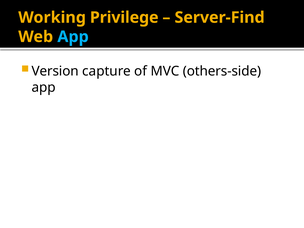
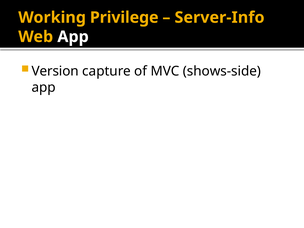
Server-Find: Server-Find -> Server-Info (220, 17)
App colour: light blue -> white (73, 37)
others-side: others-side -> shows-side (222, 71)
